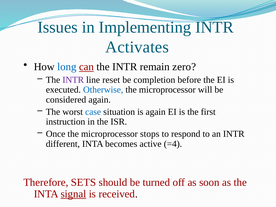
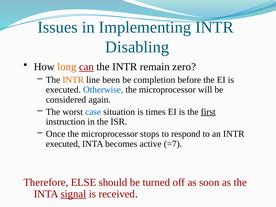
Activates: Activates -> Disabling (137, 47)
long colour: blue -> orange (67, 67)
INTR colour: purple -> orange (73, 80)
reset: reset -> been (111, 80)
is again: again -> times (156, 112)
first underline: none -> present (208, 112)
different: different -> executed (63, 144)
=4: =4 -> =7 (173, 144)
SETS: SETS -> ELSE (84, 182)
